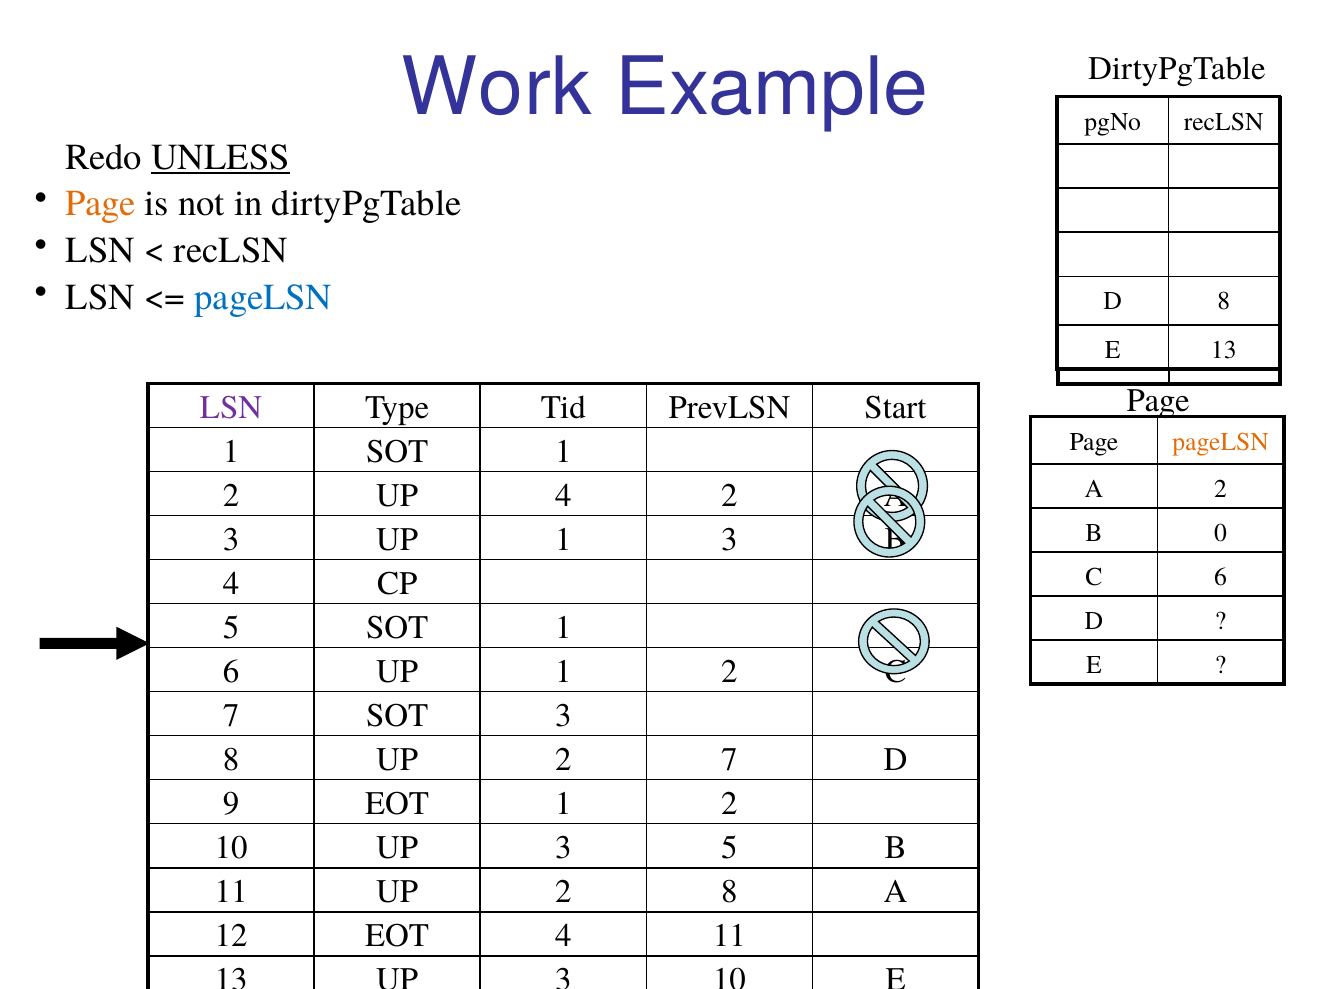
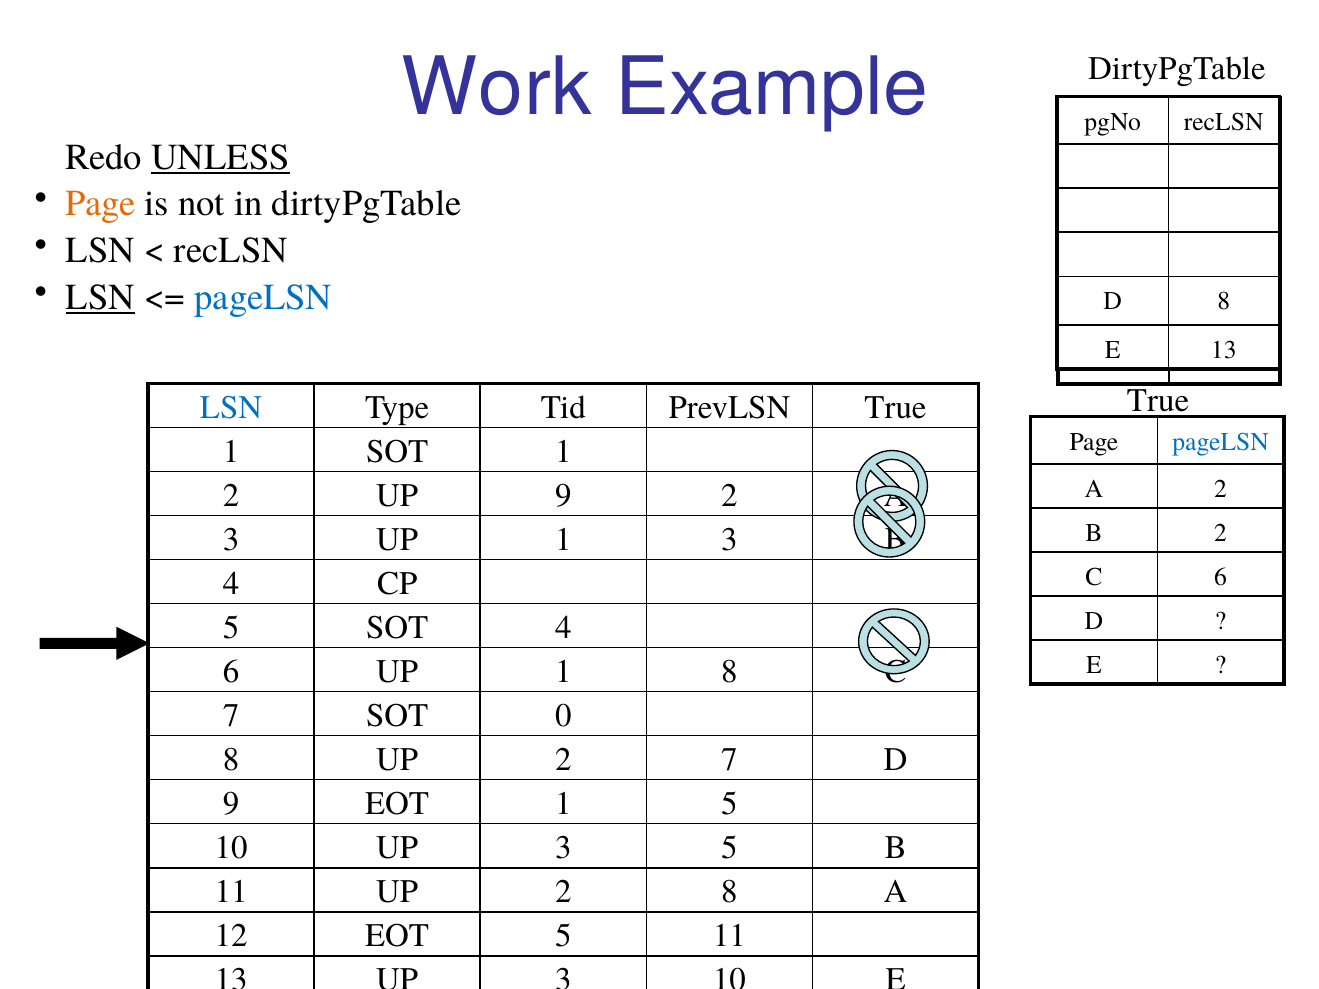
LSN underline: none -> present (100, 298)
Page: Page -> True (1158, 401)
LSN colour: purple -> blue (231, 407)
PrevLSN Start: Start -> True (896, 407)
pageLSN colour: orange -> blue (1221, 442)
UP 4: 4 -> 9 (563, 495)
B 0: 0 -> 2 (1221, 533)
5 SOT 1: 1 -> 4 (563, 628)
UP 1 2: 2 -> 8 (729, 672)
SOT 3: 3 -> 0 (563, 716)
EOT 1 2: 2 -> 5 (729, 804)
EOT 4: 4 -> 5 (563, 936)
